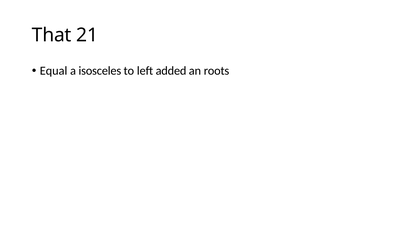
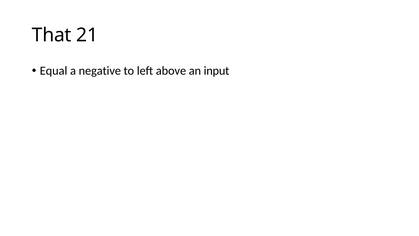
isosceles: isosceles -> negative (100, 71)
added: added -> above (171, 71)
roots: roots -> input (217, 71)
